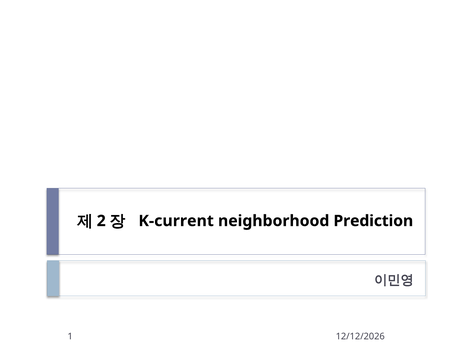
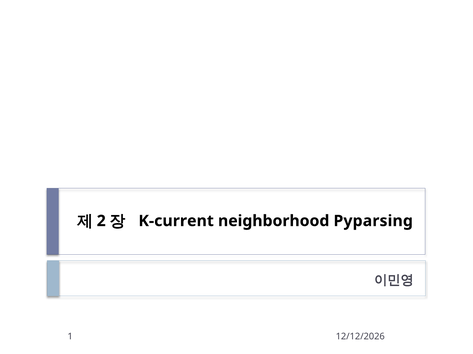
Prediction: Prediction -> Pyparsing (373, 221)
